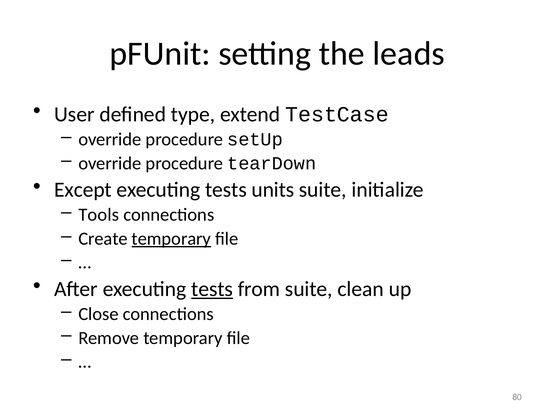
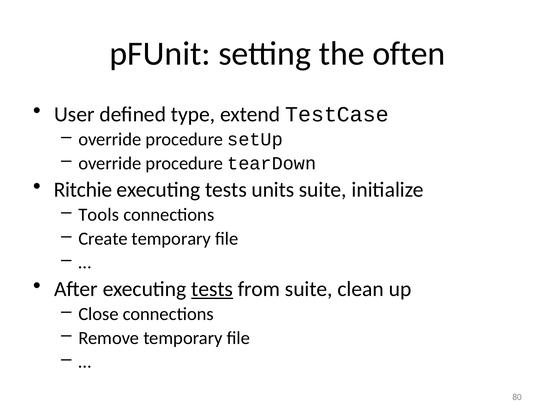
leads: leads -> often (409, 54)
Except: Except -> Ritchie (83, 190)
temporary underline: present -> none (171, 239)
